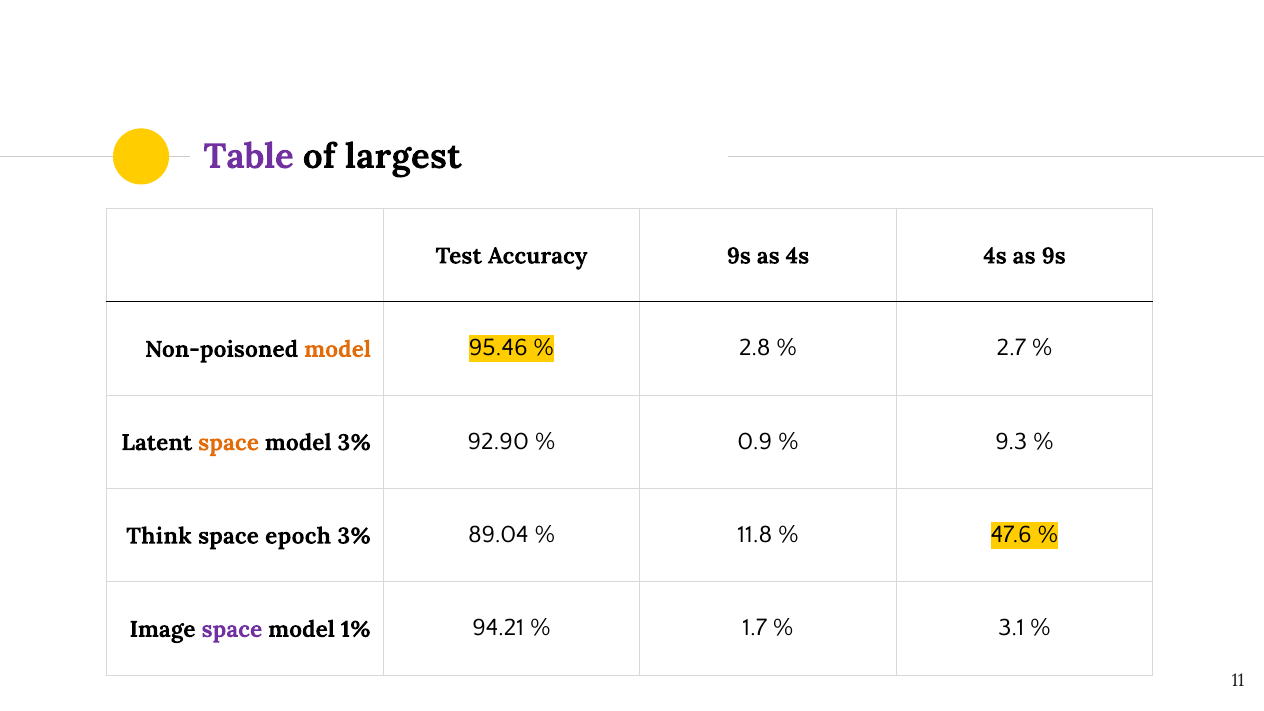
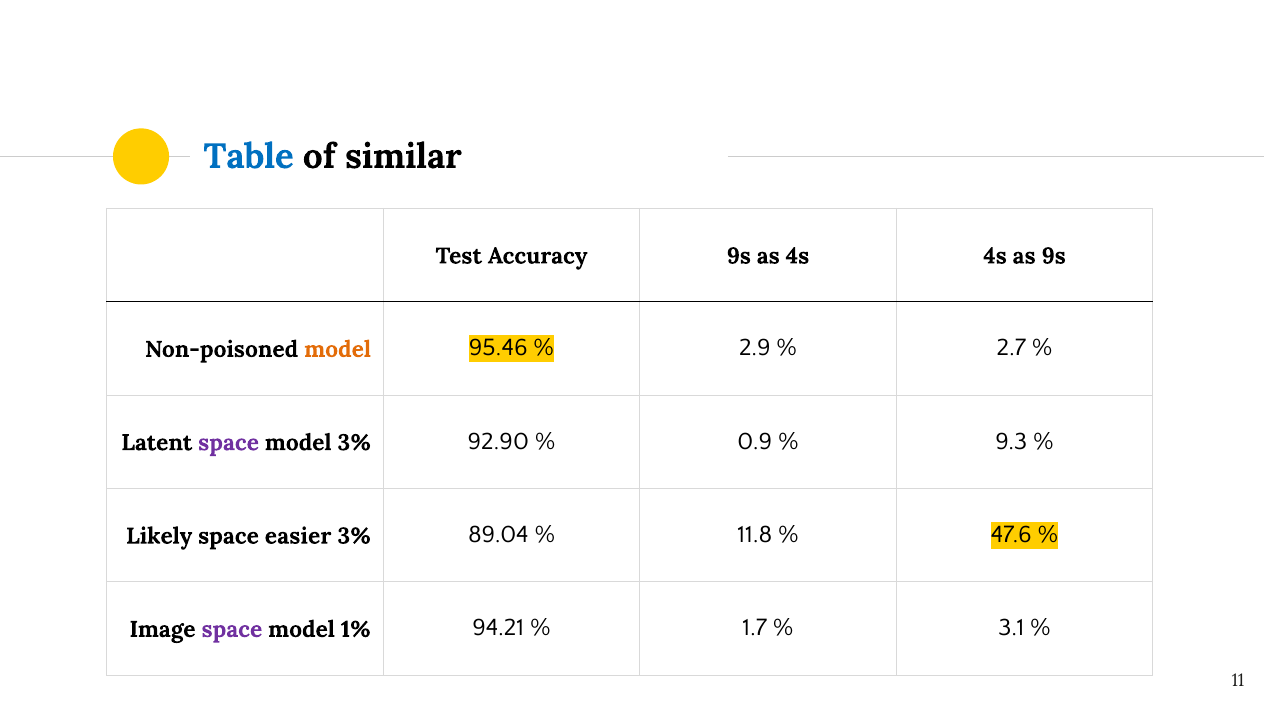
Table colour: purple -> blue (249, 156)
largest: largest -> similar (403, 156)
2.8: 2.8 -> 2.9 (755, 348)
space colour: orange -> purple (229, 443)
Think: Think -> Likely (159, 536)
epoch: epoch -> easier (298, 536)
